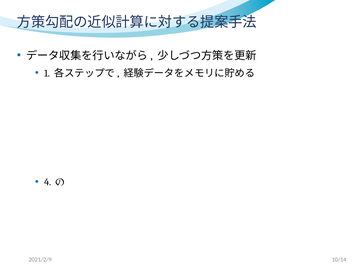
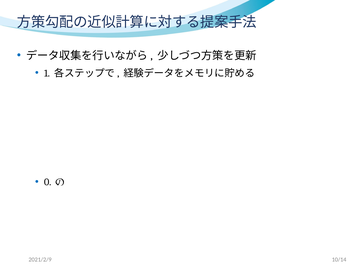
4: 4 -> 0 (48, 182)
